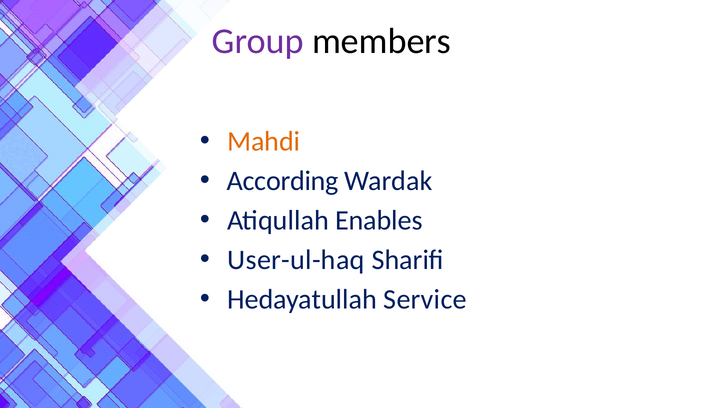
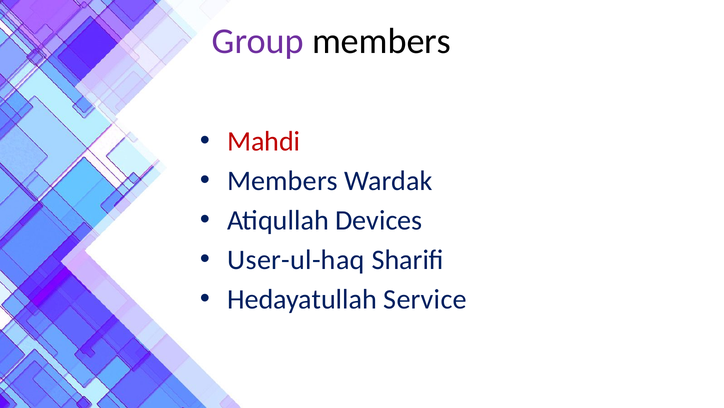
Mahdi colour: orange -> red (264, 141)
According: According -> Members (283, 181)
Enables: Enables -> Devices (379, 220)
